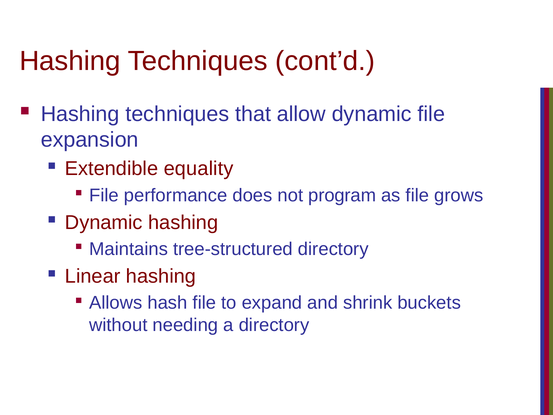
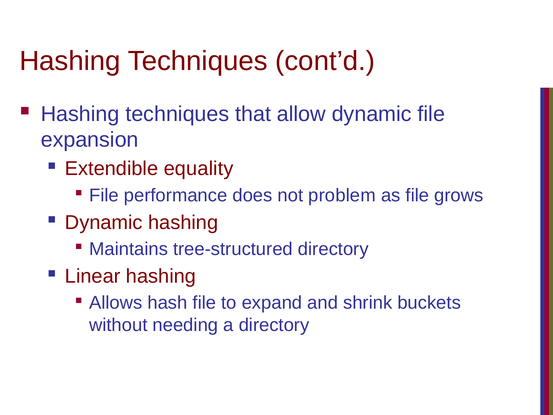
program: program -> problem (342, 195)
